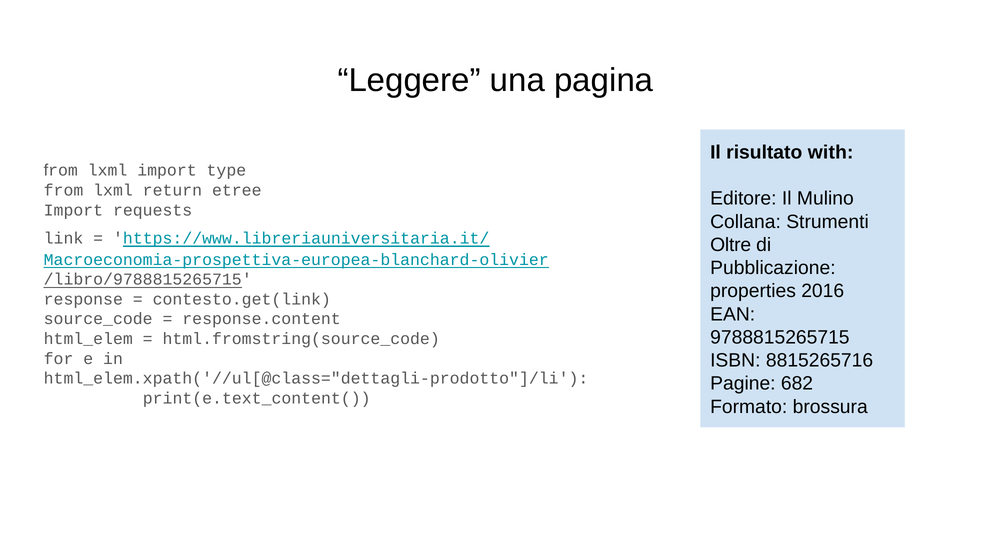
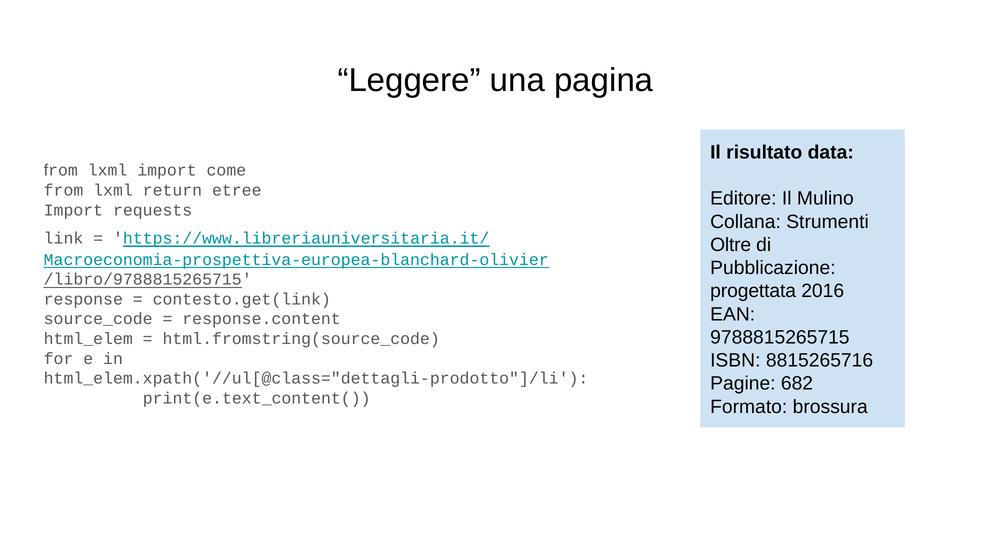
with: with -> data (831, 153)
type: type -> come (226, 171)
properties: properties -> progettata (753, 291)
